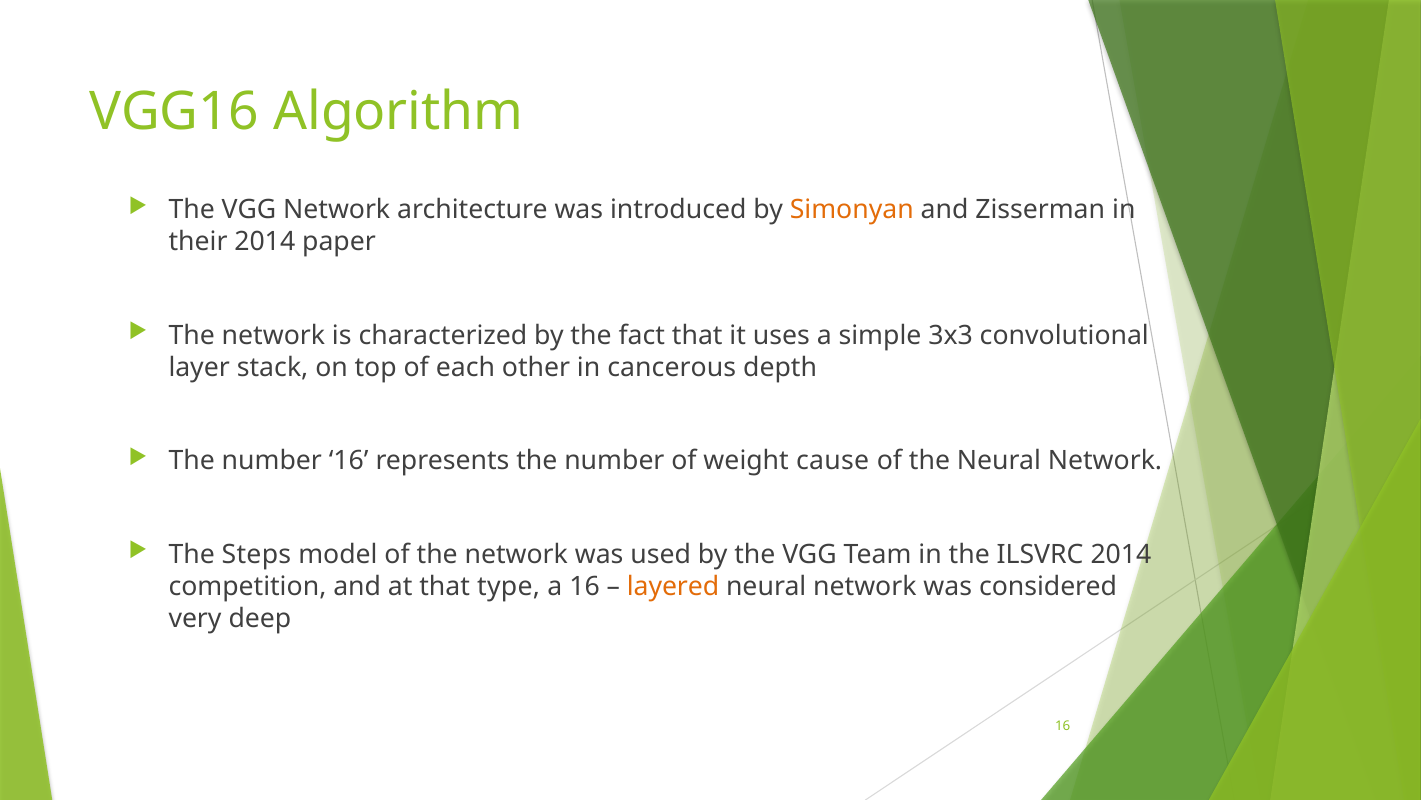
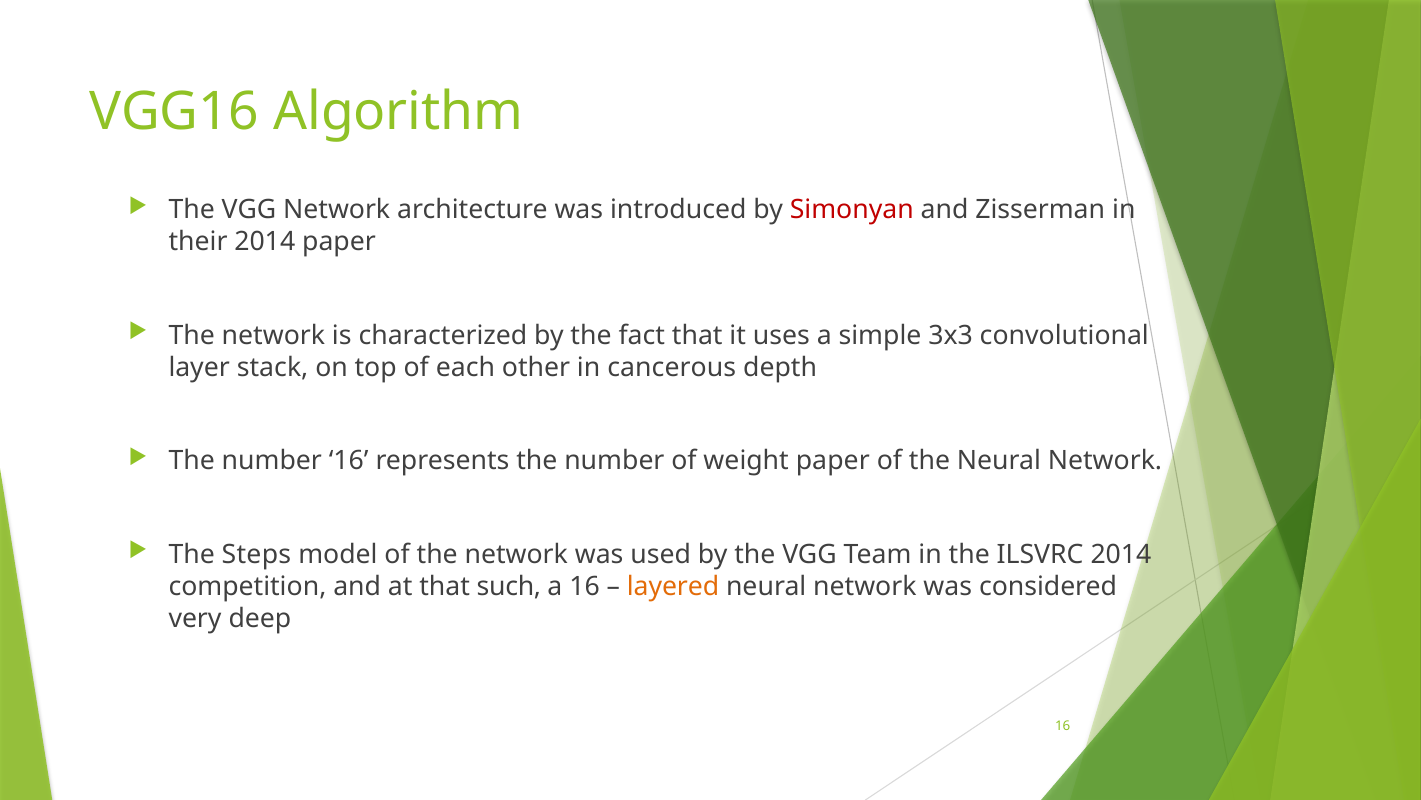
Simonyan colour: orange -> red (852, 210)
weight cause: cause -> paper (833, 461)
type: type -> such (509, 586)
